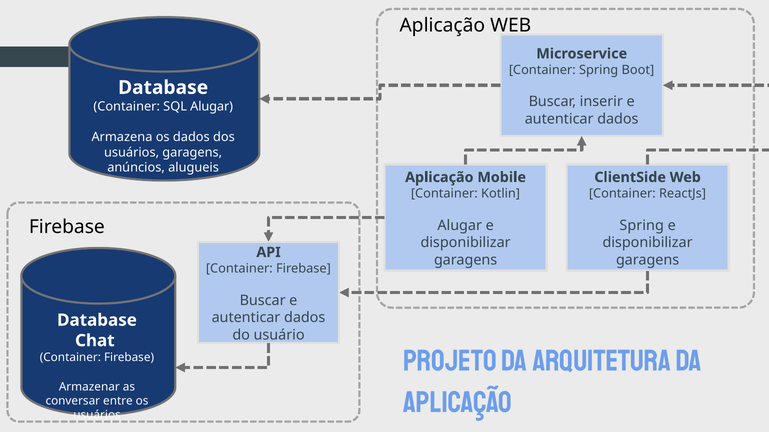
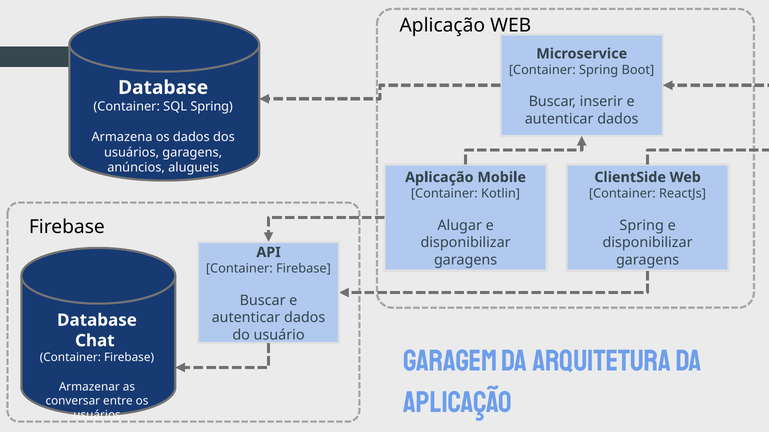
SQL Alugar: Alugar -> Spring (212, 106)
Projeto: Projeto -> Garagem (450, 361)
